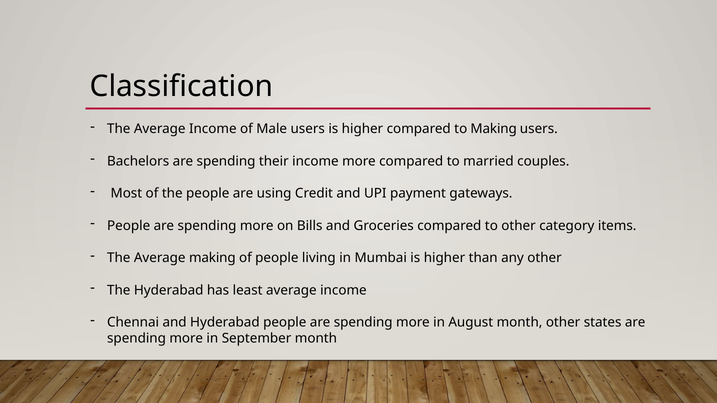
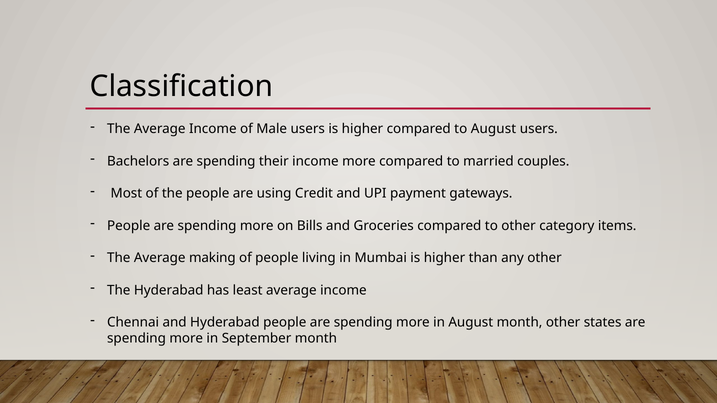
to Making: Making -> August (494, 129)
